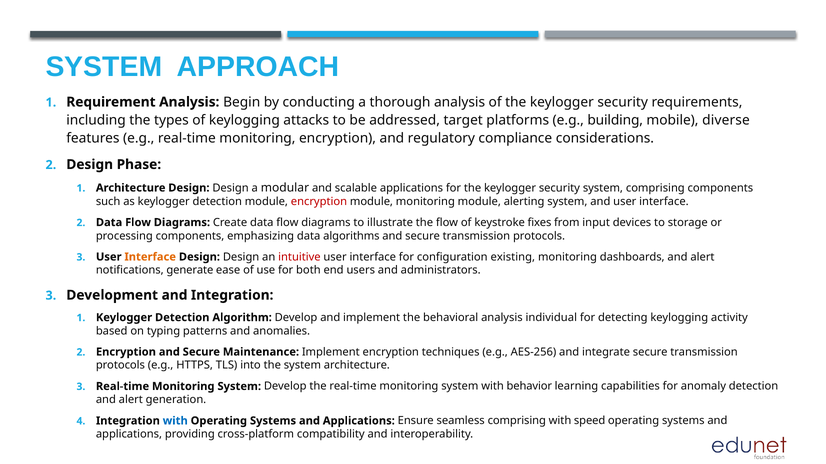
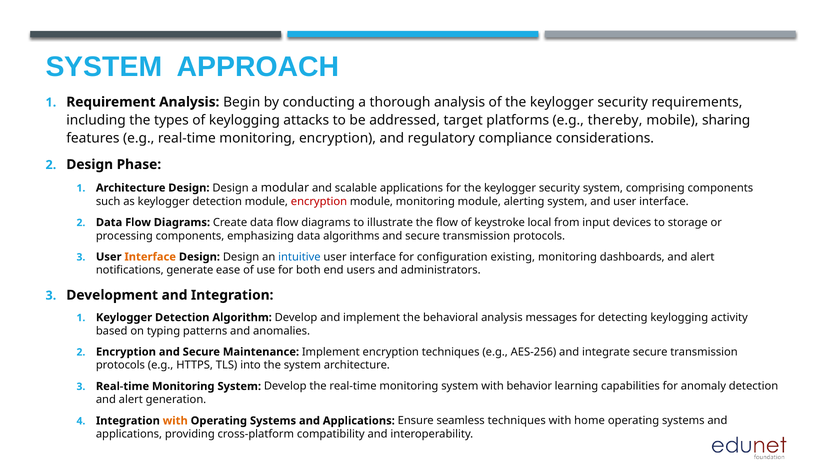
building: building -> thereby (615, 120)
diverse: diverse -> sharing (726, 120)
fixes: fixes -> local (539, 223)
intuitive colour: red -> blue (299, 257)
individual: individual -> messages (551, 318)
with colour: blue -> orange (175, 421)
seamless comprising: comprising -> techniques (517, 421)
speed: speed -> home (590, 421)
